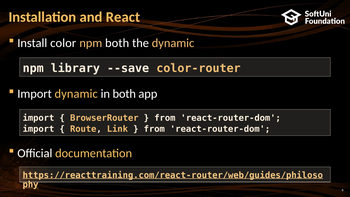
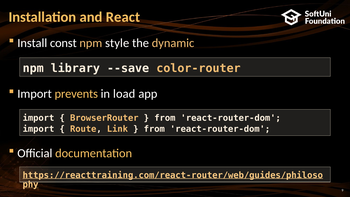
color: color -> const (63, 43)
npm both: both -> style (117, 43)
Import dynamic: dynamic -> prevents (76, 94)
in both: both -> load (124, 94)
